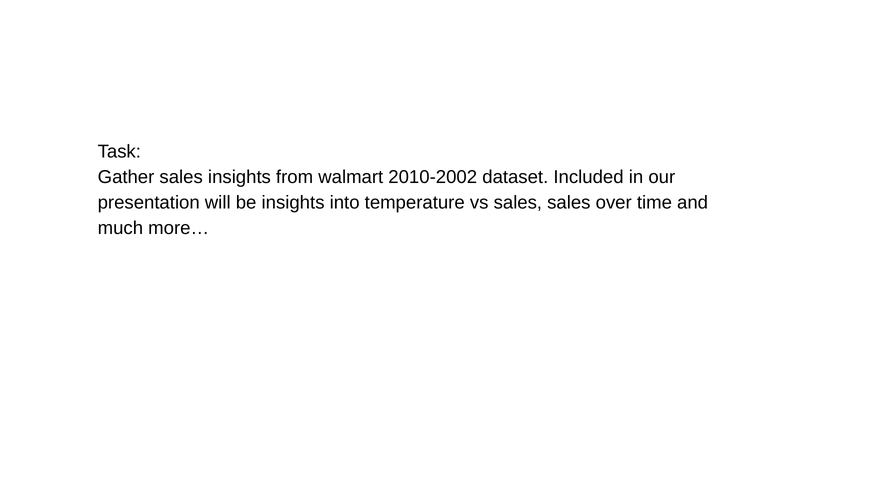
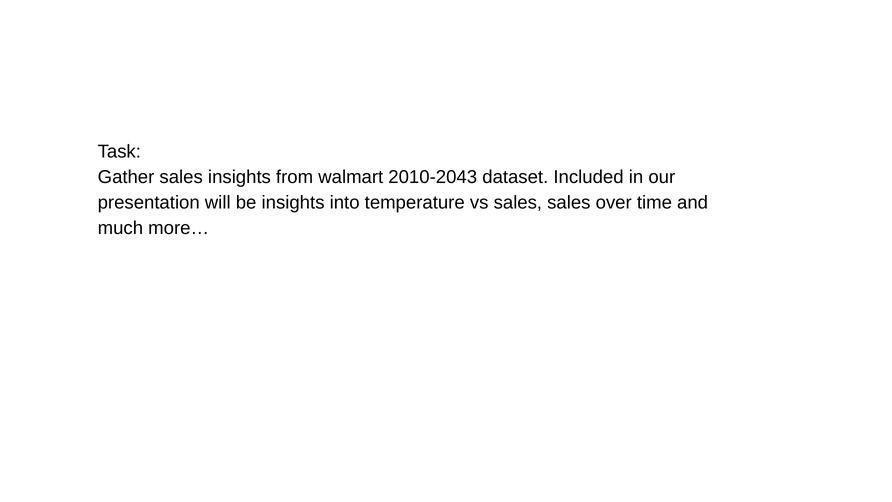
2010-2002: 2010-2002 -> 2010-2043 (433, 177)
